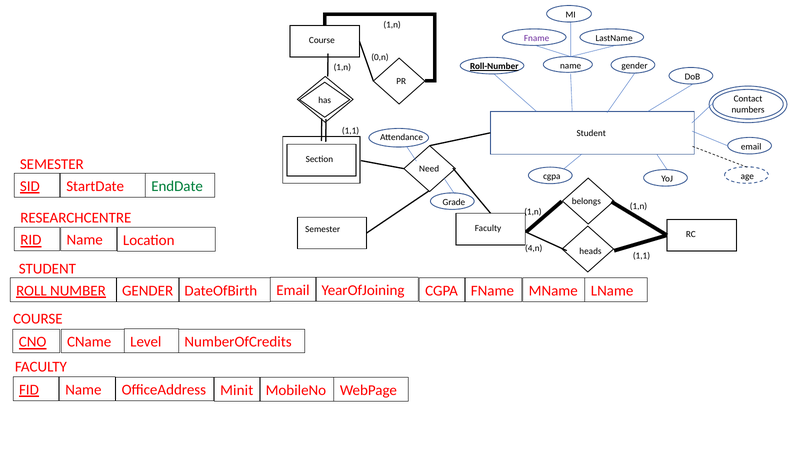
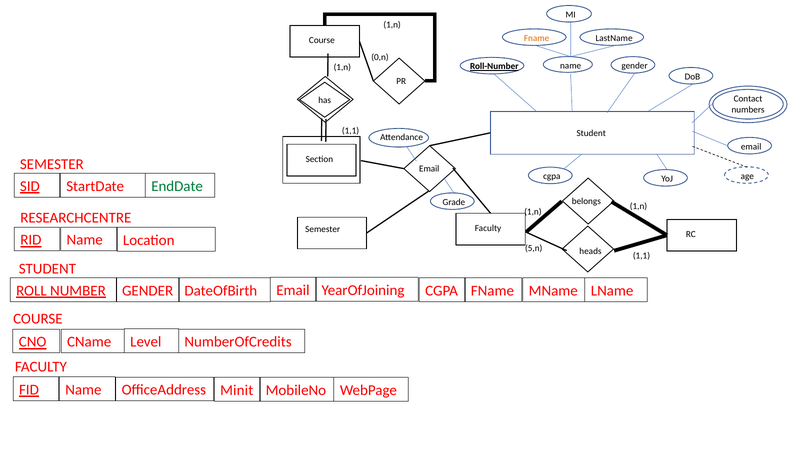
Fname colour: purple -> orange (537, 38)
Need: Need -> Email (429, 169)
4,n: 4,n -> 5,n (534, 248)
